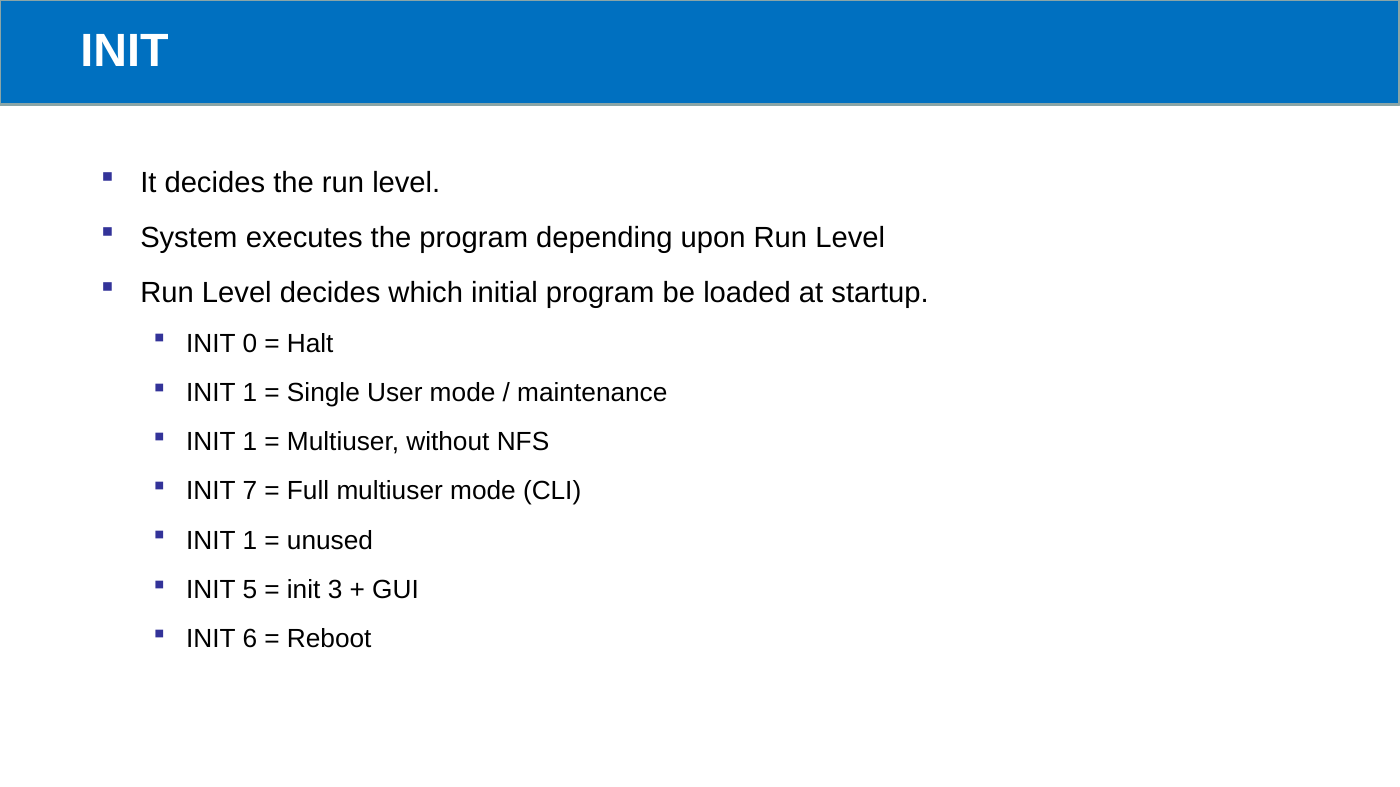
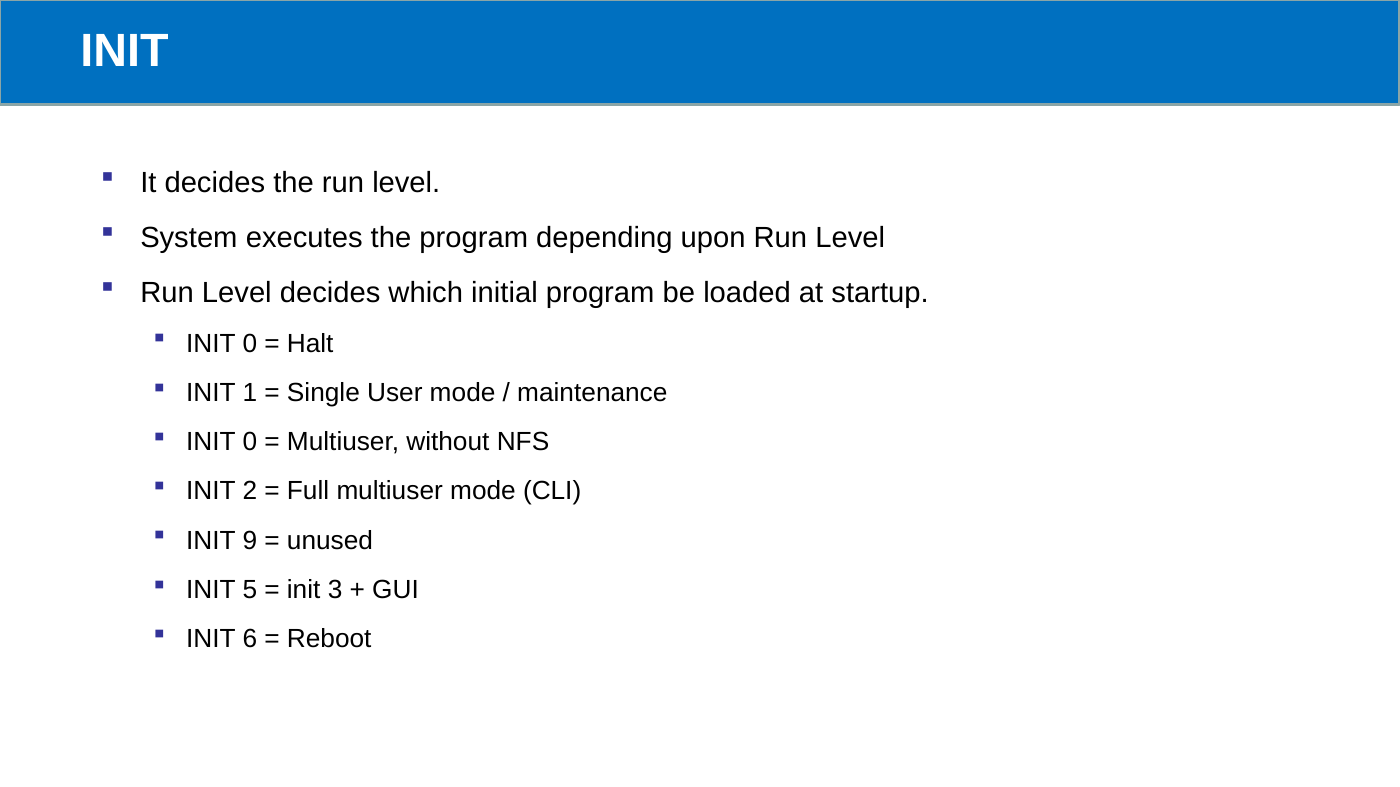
1: 1 -> 0 (250, 442)
7: 7 -> 2 (250, 492)
1: 1 -> 9 (250, 541)
